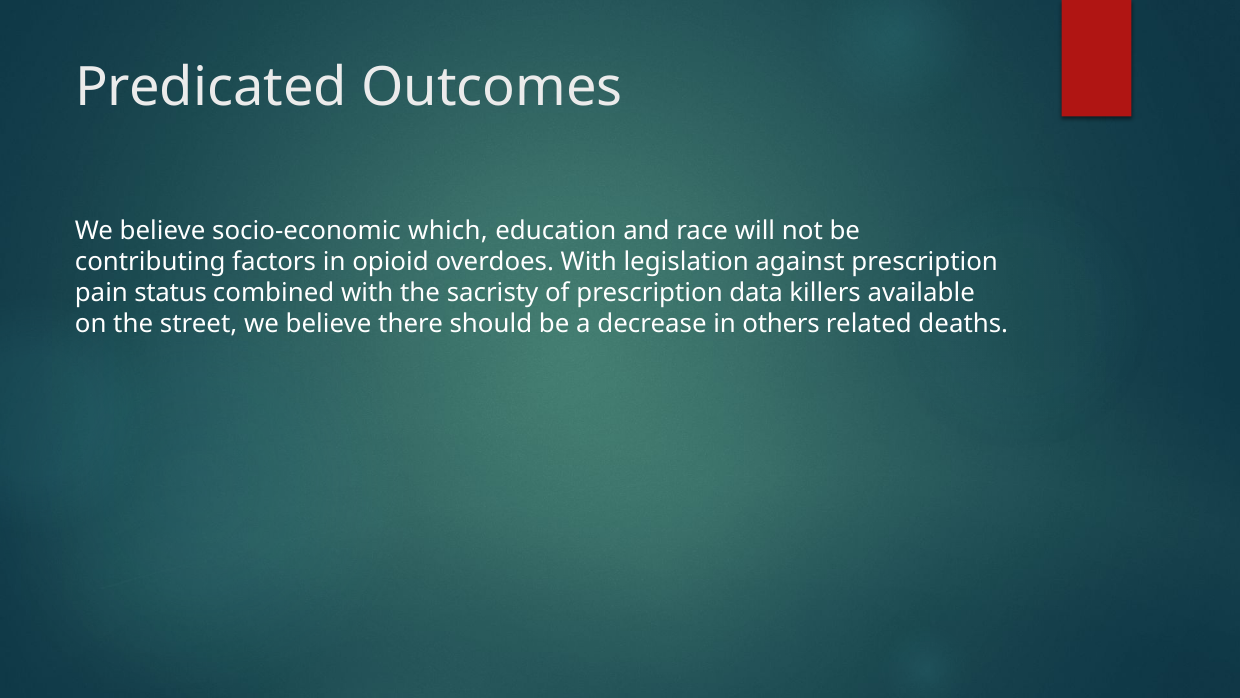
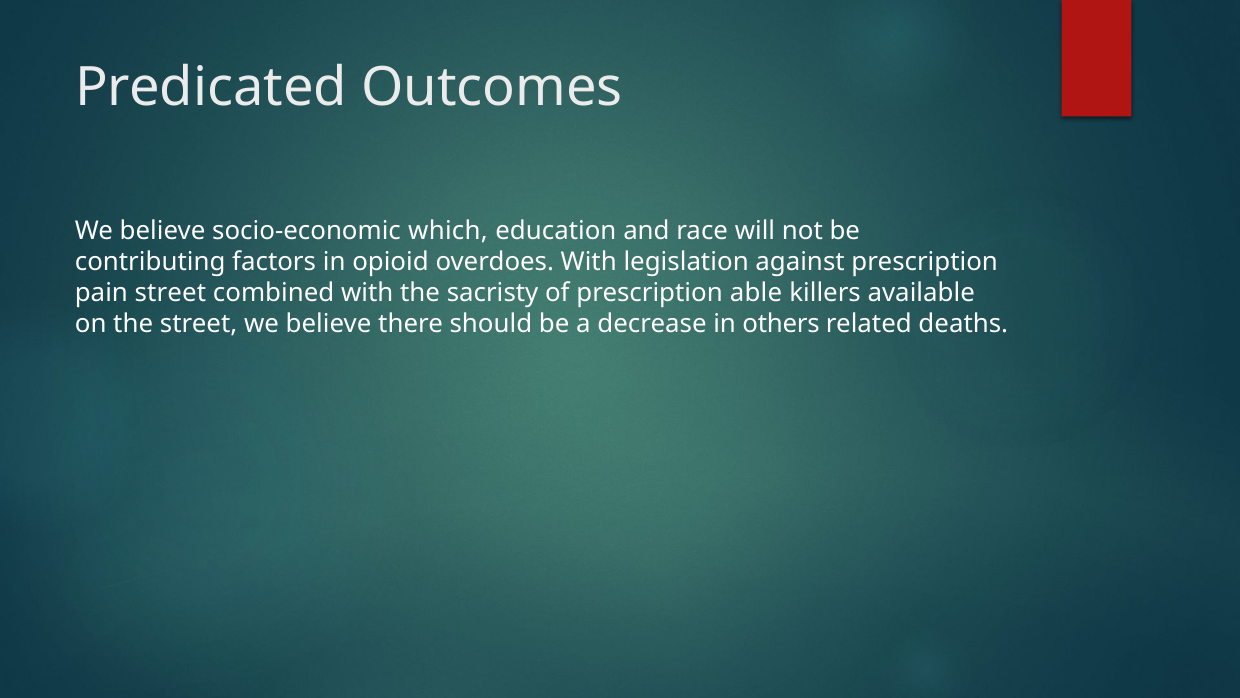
pain status: status -> street (170, 293)
data: data -> able (756, 293)
